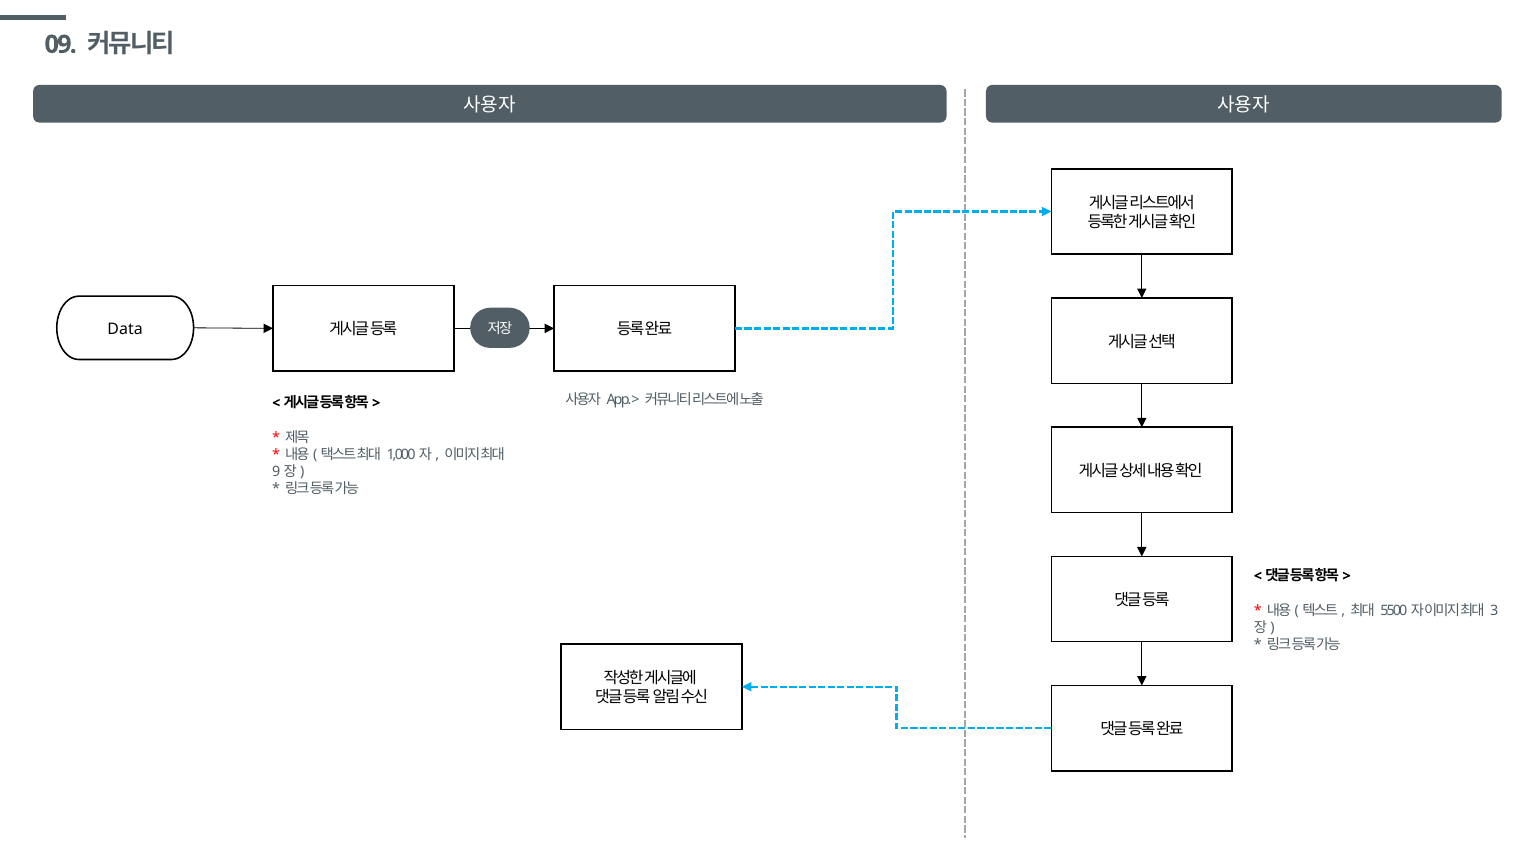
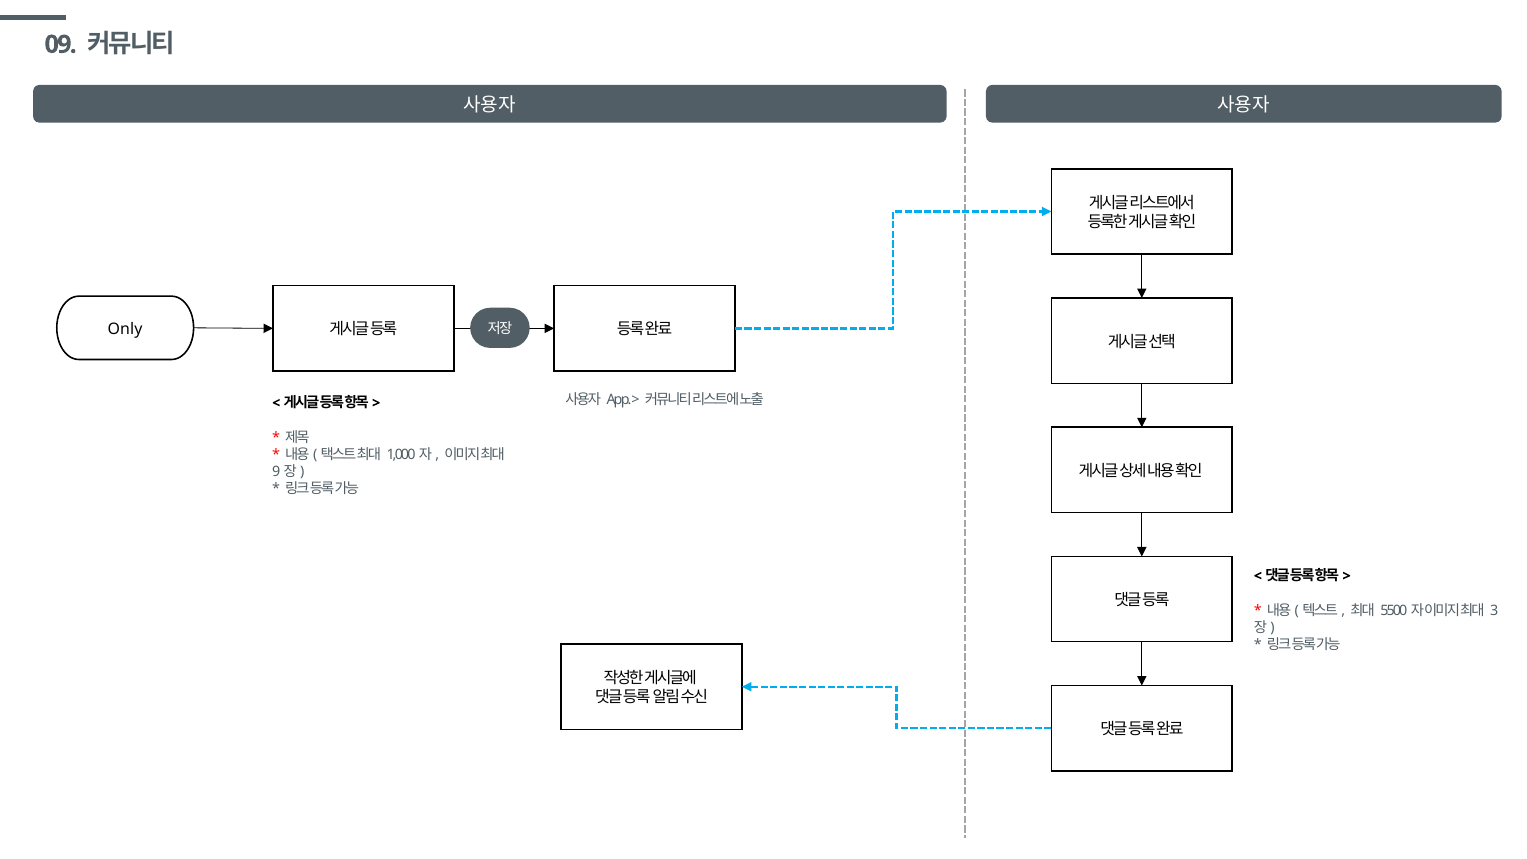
Data: Data -> Only (125, 329)
